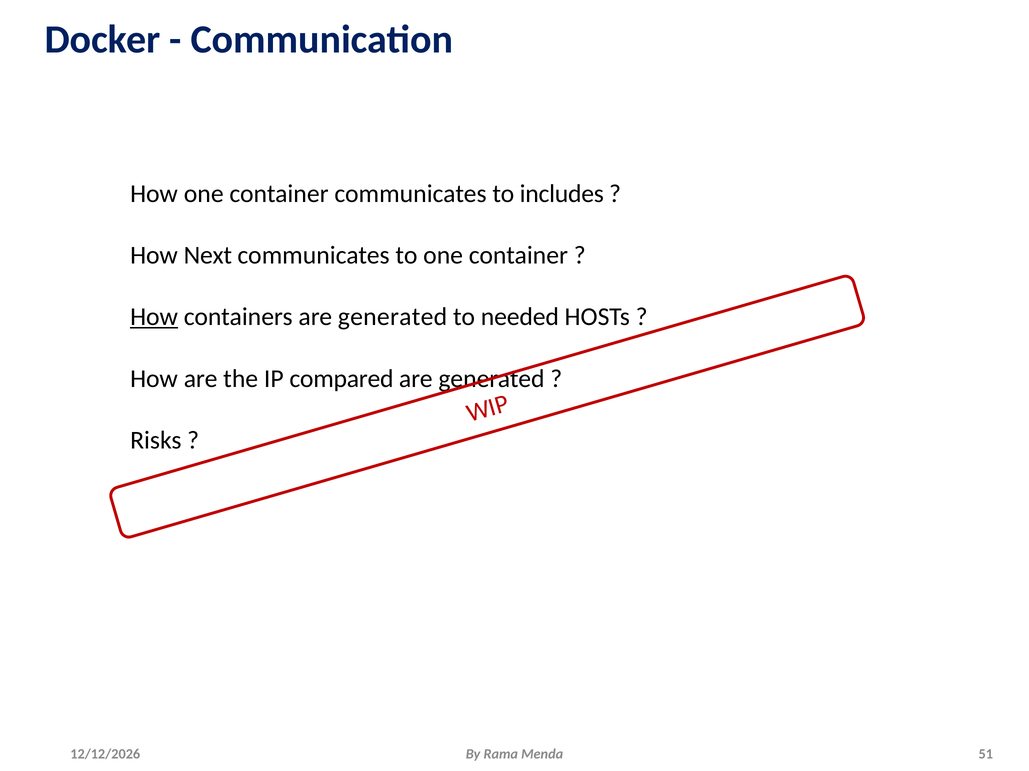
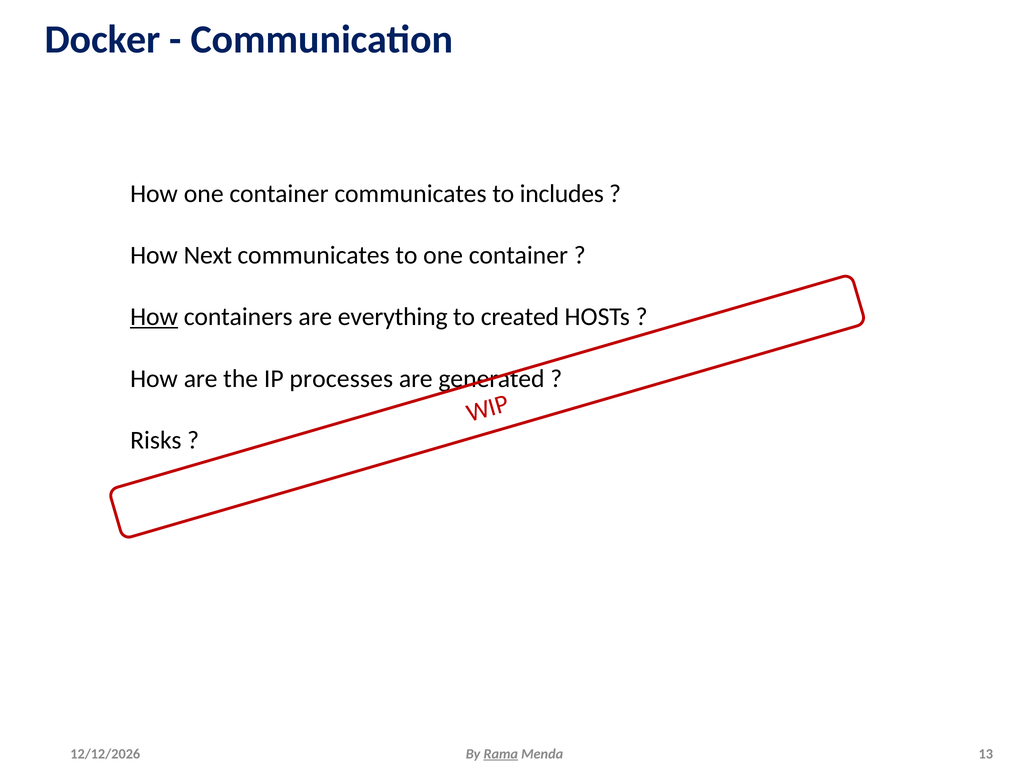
containers are generated: generated -> everything (393, 317)
needed: needed -> created (520, 317)
compared: compared -> processes (341, 379)
Rama underline: none -> present (501, 755)
51: 51 -> 13 (986, 755)
